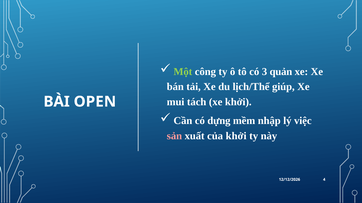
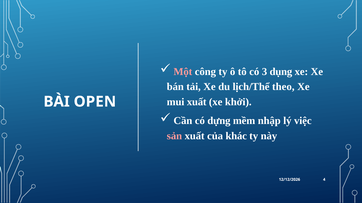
Một colour: light green -> pink (183, 72)
quản: quản -> dụng (281, 72)
giúp: giúp -> theo (283, 87)
mui tách: tách -> xuất (197, 102)
của khởi: khởi -> khác (236, 136)
